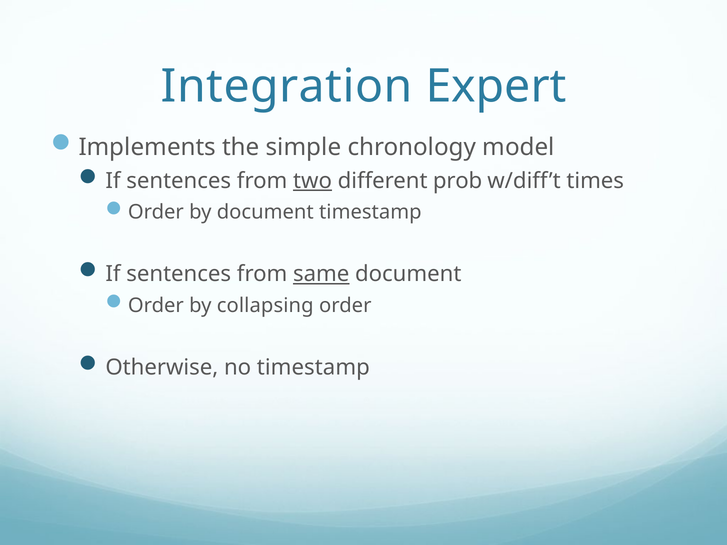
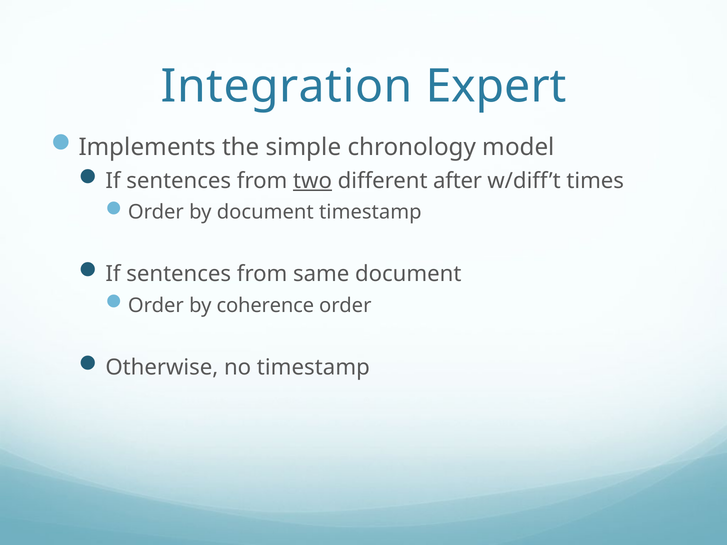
prob: prob -> after (458, 181)
same underline: present -> none (321, 274)
collapsing: collapsing -> coherence (265, 306)
